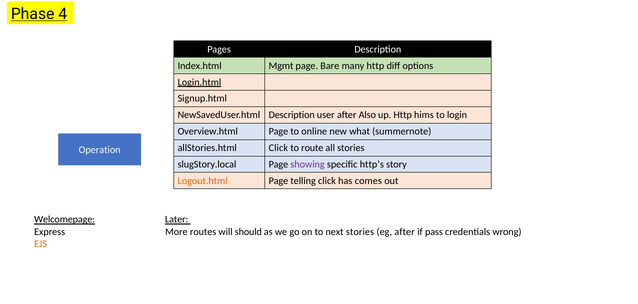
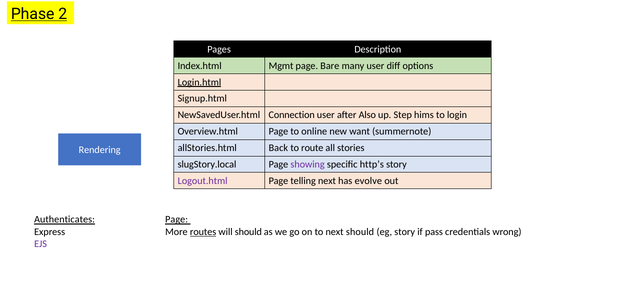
4: 4 -> 2 (63, 14)
many http: http -> user (375, 66)
NewSavedUser.html Description: Description -> Connection (292, 115)
up Http: Http -> Step (403, 115)
what: what -> want (360, 131)
allStories.html Click: Click -> Back (278, 148)
Operation: Operation -> Rendering (100, 150)
Logout.html colour: orange -> purple (203, 181)
telling click: click -> next (327, 181)
comes: comes -> evolve (368, 181)
Welcomepage: Welcomepage -> Authenticates (65, 219)
Later: Later -> Page (177, 219)
routes underline: none -> present (203, 232)
next stories: stories -> should (360, 232)
eg after: after -> story (405, 232)
EJS colour: orange -> purple (41, 244)
